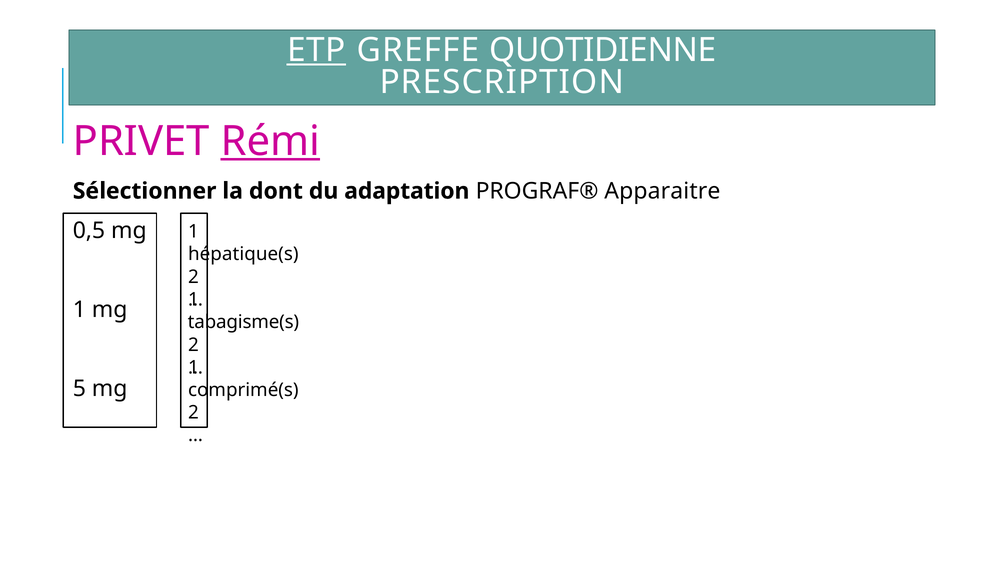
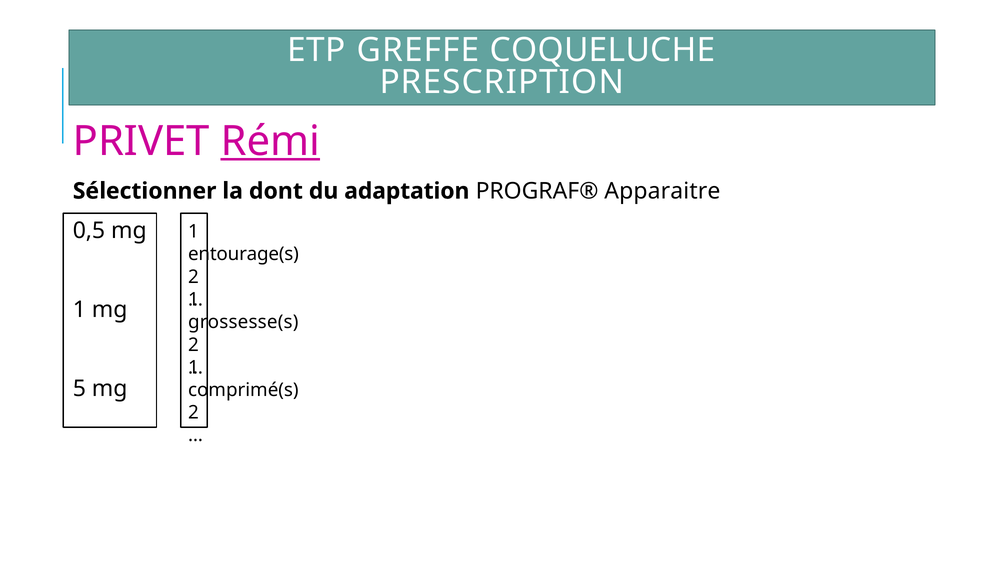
ETP underline: present -> none (316, 50)
QUOTIDIENNE: QUOTIDIENNE -> COQUELUCHE (603, 50)
hépatique(s: hépatique(s -> entourage(s (243, 254)
tabagisme(s: tabagisme(s -> grossesse(s (243, 322)
